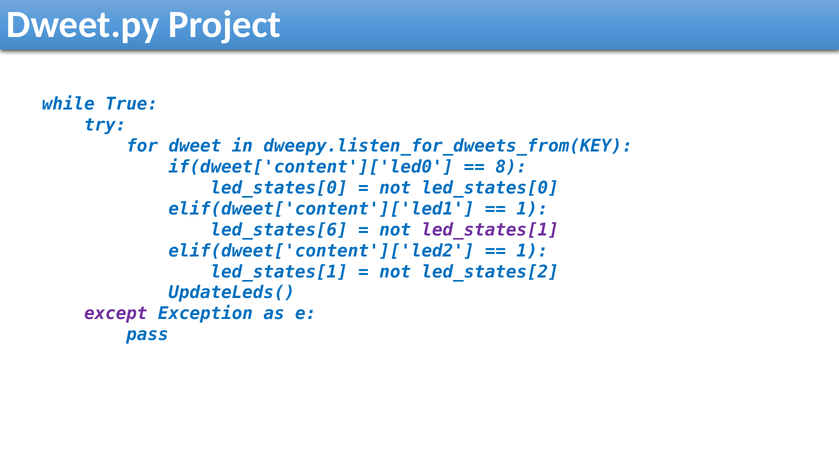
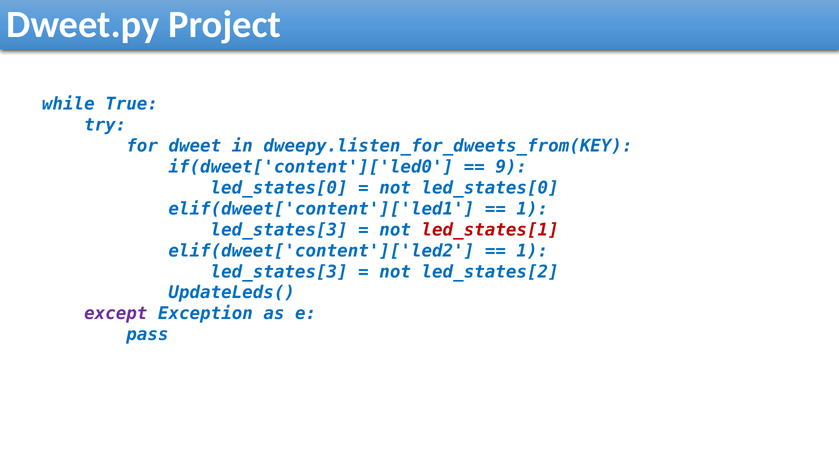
8: 8 -> 9 (511, 167)
led_states[6: led_states[6 -> led_states[3 (279, 230)
led_states[1 colour: purple -> red (490, 230)
led_states[1: led_states[1 -> led_states[3 (279, 272)
